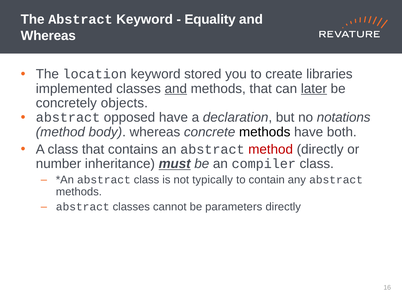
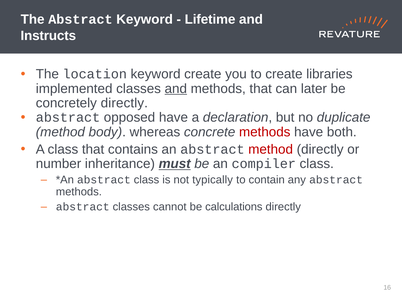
Equality: Equality -> Lifetime (210, 20)
Whereas: Whereas -> Instructs (48, 36)
keyword stored: stored -> create (203, 74)
later underline: present -> none (314, 89)
concretely objects: objects -> directly (124, 103)
notations: notations -> duplicate (344, 118)
methods colour: black -> red (265, 132)
parameters: parameters -> calculations (234, 207)
